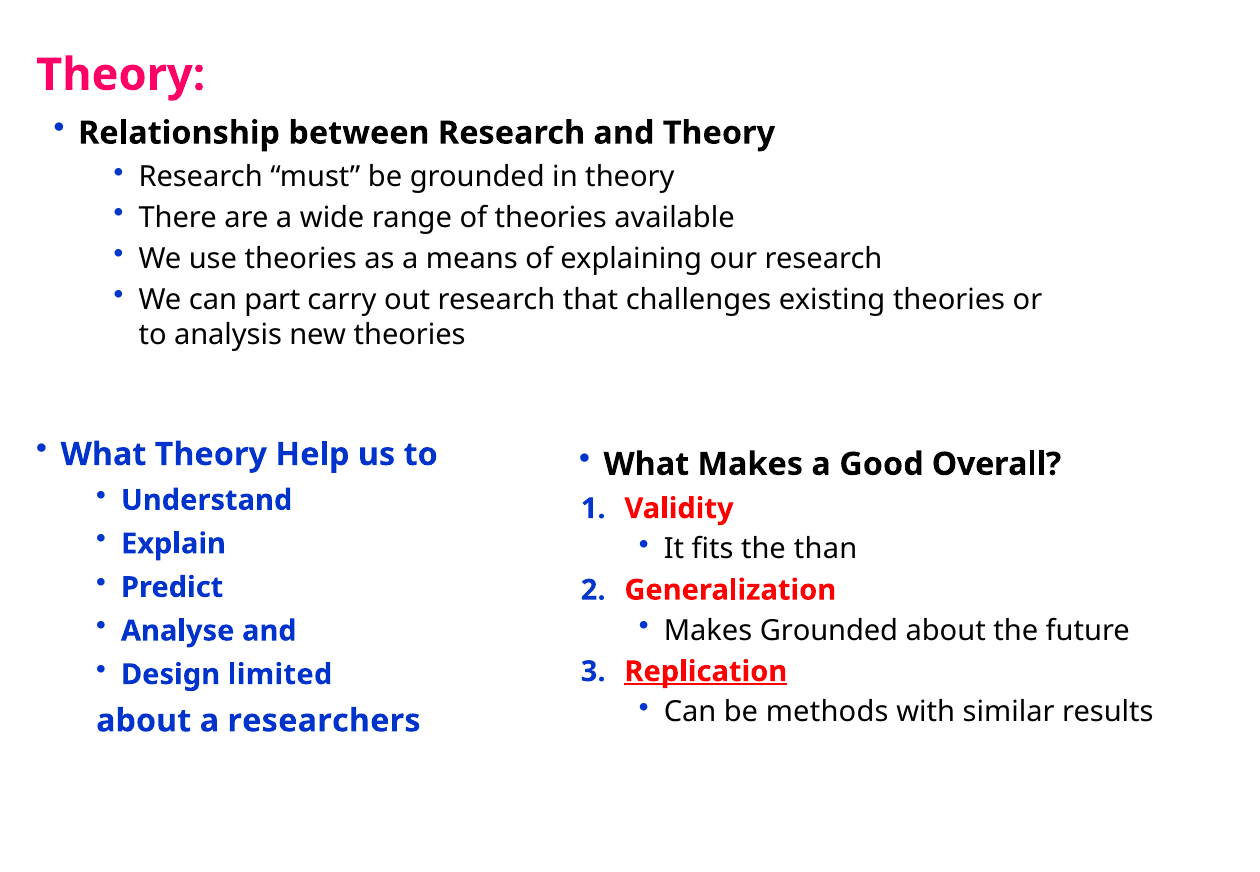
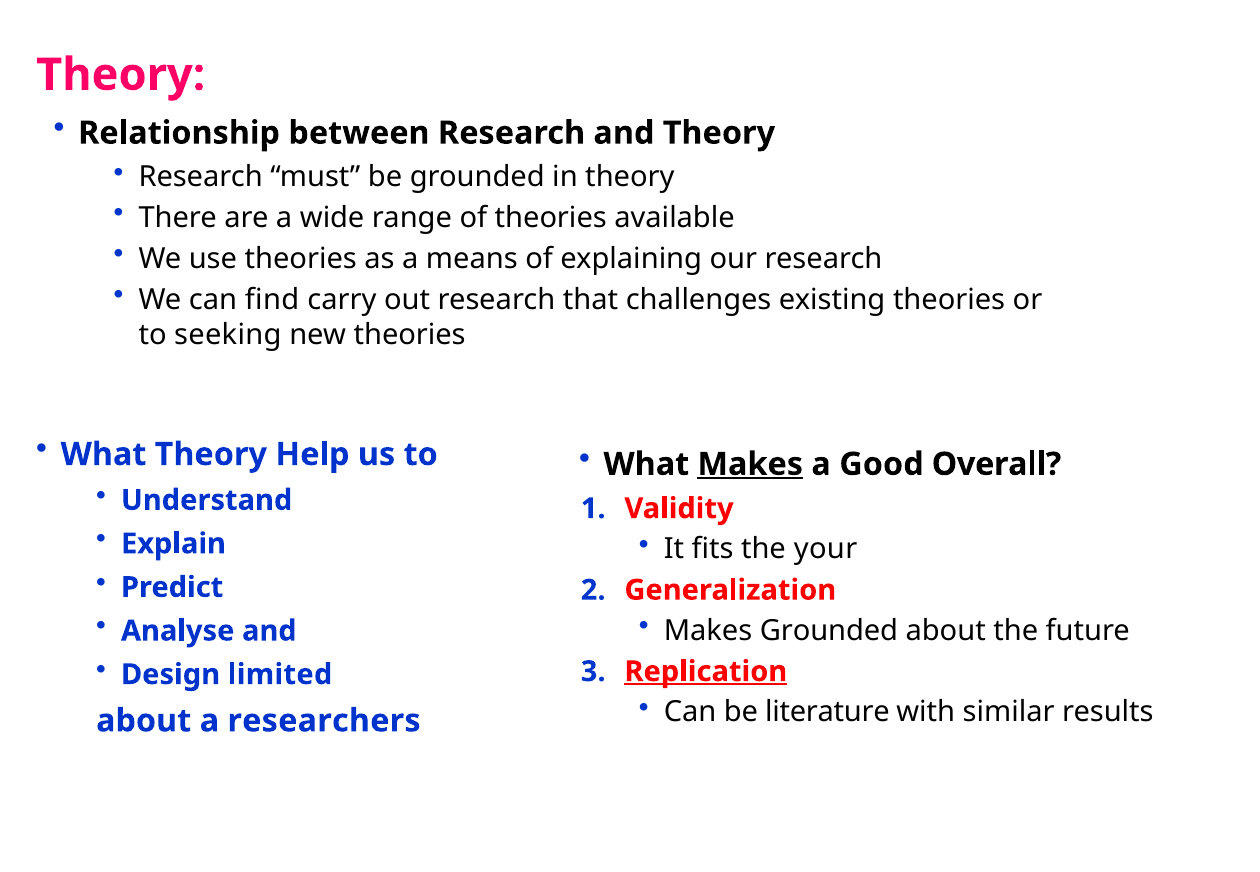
part: part -> find (272, 300)
analysis: analysis -> seeking (228, 335)
Makes underline: none -> present (750, 464)
than: than -> your (826, 549)
methods: methods -> literature (827, 713)
